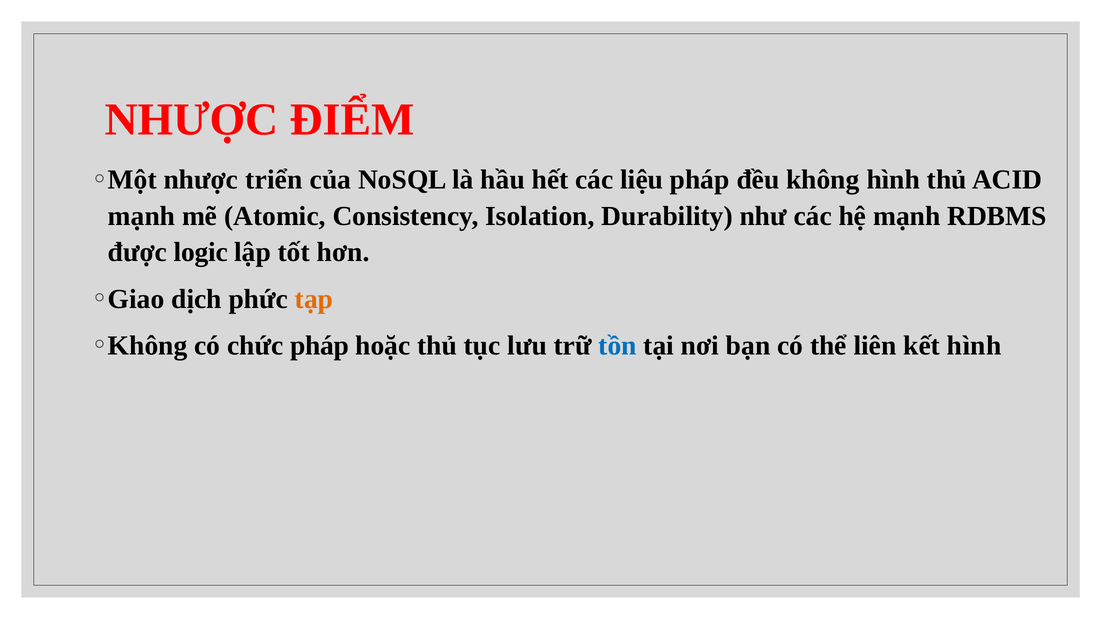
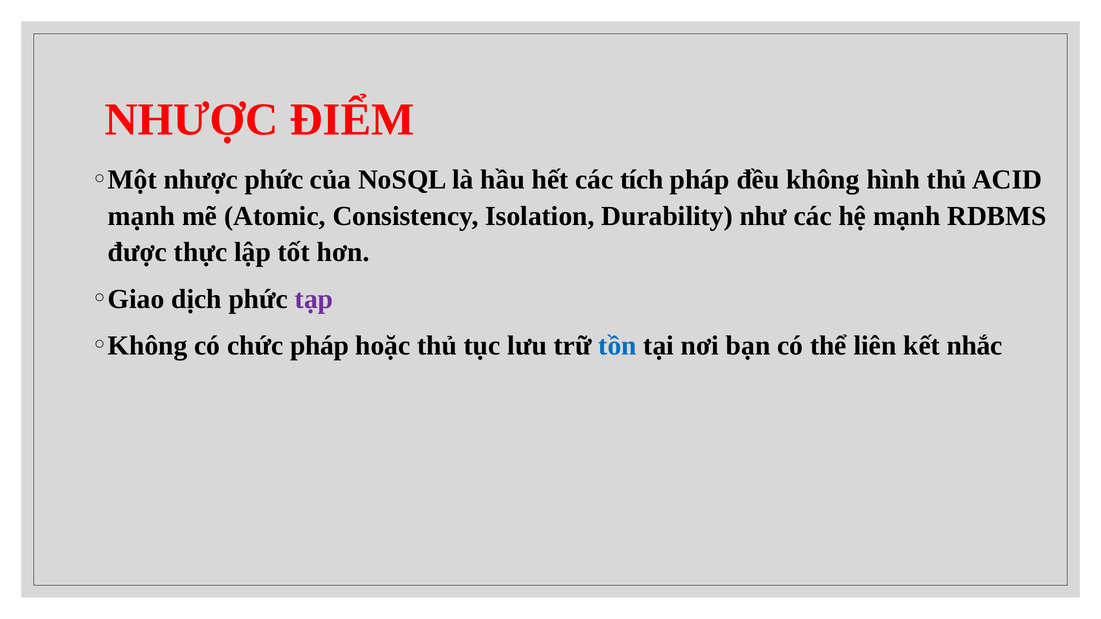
nhược triển: triển -> phức (274, 180)
liệu: liệu -> tích (642, 180)
logic: logic -> thực (201, 253)
tạp colour: orange -> purple (314, 299)
kết hình: hình -> nhắc (974, 346)
